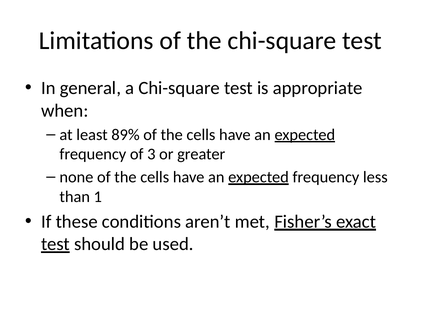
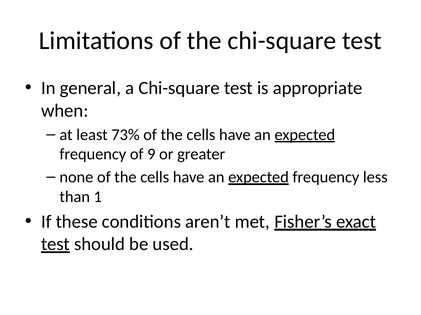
89%: 89% -> 73% (125, 135)
3: 3 -> 9 (151, 155)
